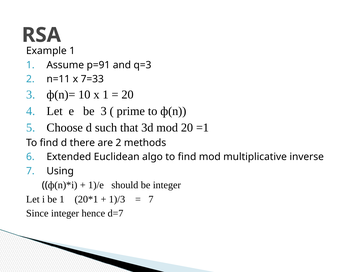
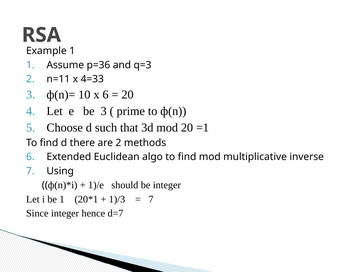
p=91: p=91 -> p=36 (98, 65)
7=33: 7=33 -> 4=33 (92, 79)
x 1: 1 -> 6 (106, 95)
